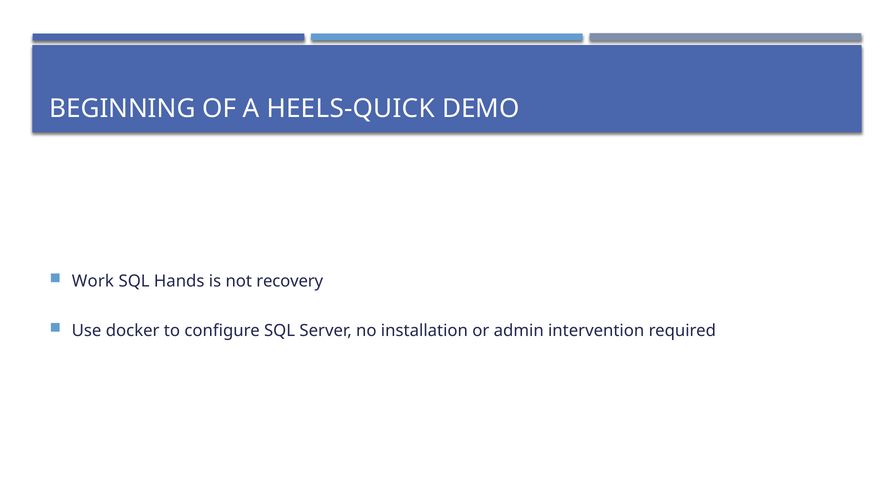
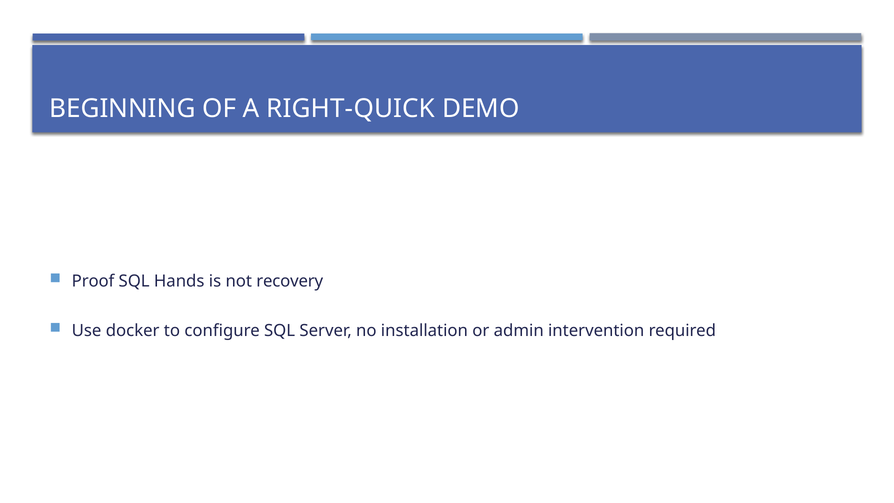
HEELS-QUICK: HEELS-QUICK -> RIGHT-QUICK (351, 109)
Work: Work -> Proof (93, 281)
